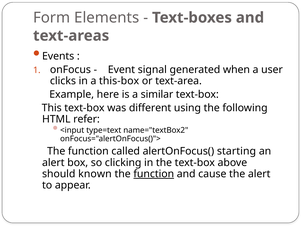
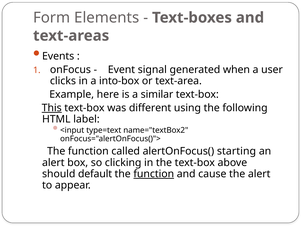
this-box: this-box -> into-box (119, 81)
This underline: none -> present (52, 108)
refer: refer -> label (86, 119)
known: known -> default (95, 174)
